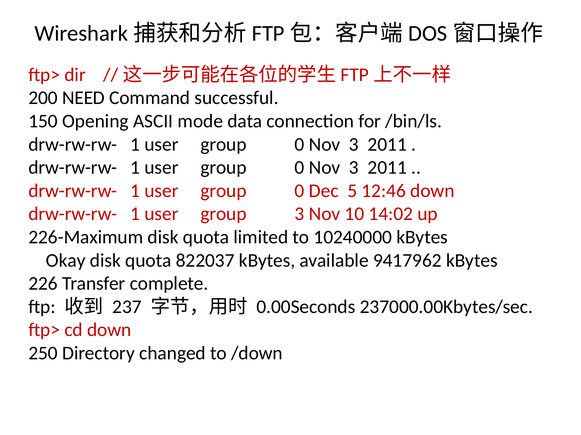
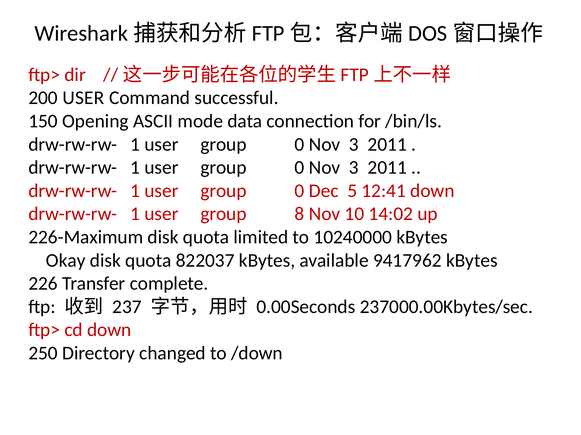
200 NEED: NEED -> USER (83, 98)
12:46: 12:46 -> 12:41 (384, 191)
group 3: 3 -> 8 (300, 214)
